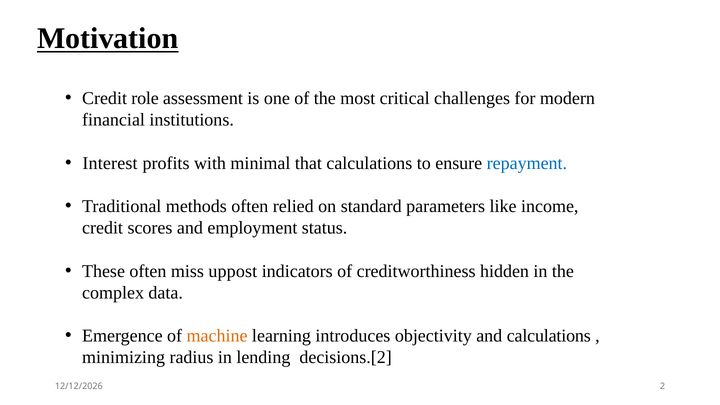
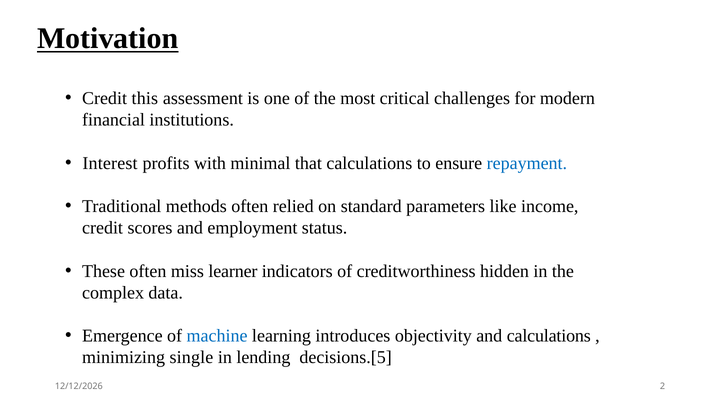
role: role -> this (145, 98)
uppost: uppost -> learner (233, 271)
machine colour: orange -> blue (217, 336)
radius: radius -> single (191, 357)
decisions.[2: decisions.[2 -> decisions.[5 (346, 357)
